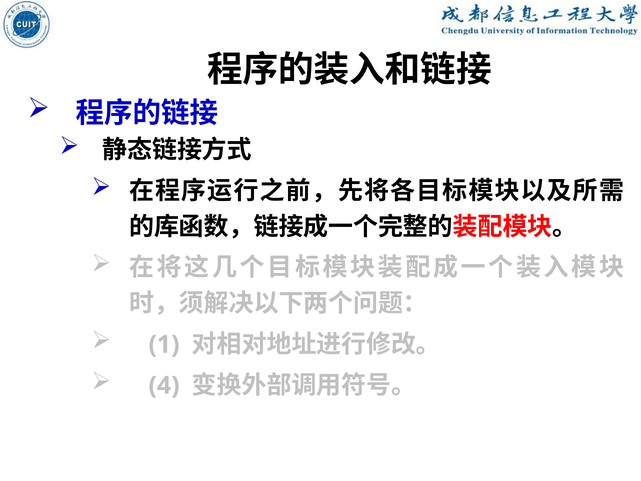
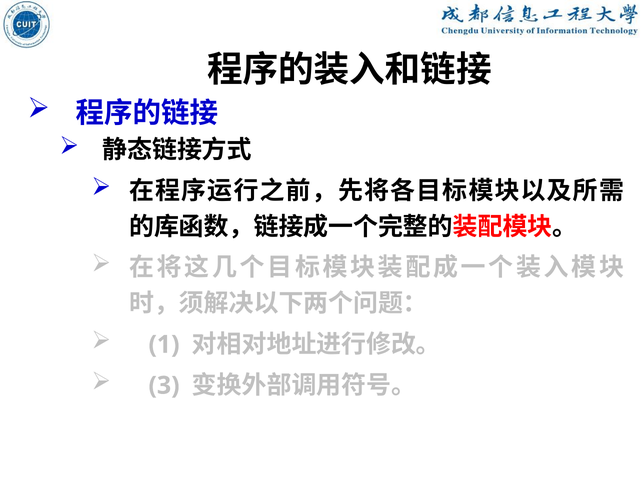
4: 4 -> 3 (164, 385)
